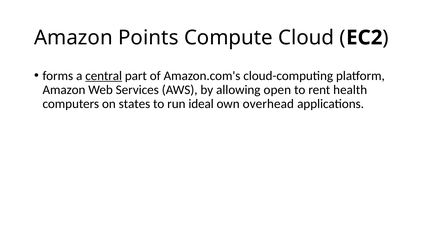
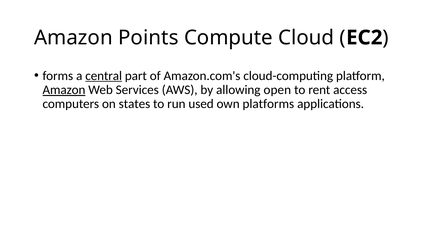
Amazon underline: none -> present (64, 90)
health: health -> access (350, 90)
ideal: ideal -> used (201, 104)
overhead: overhead -> platforms (268, 104)
